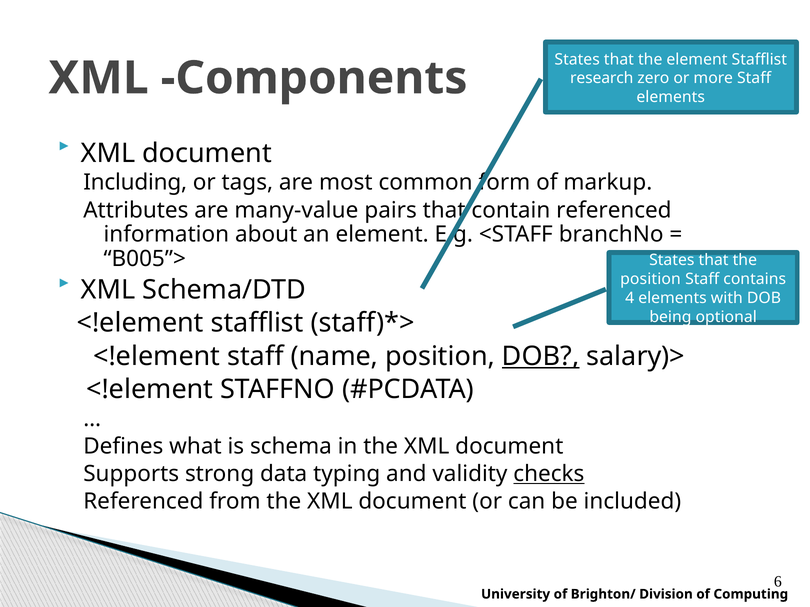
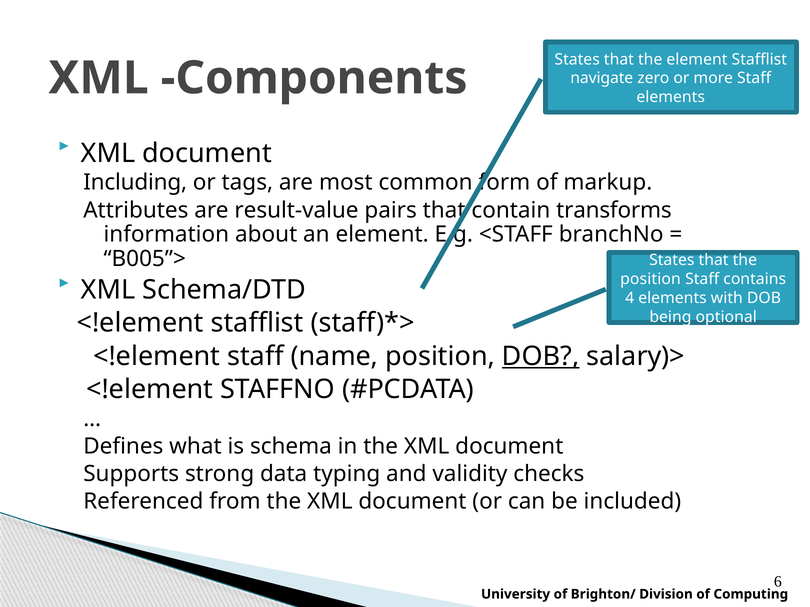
research: research -> navigate (602, 78)
many-value: many-value -> result-value (296, 210)
referenced: referenced -> transforms (614, 210)
checks underline: present -> none (549, 474)
